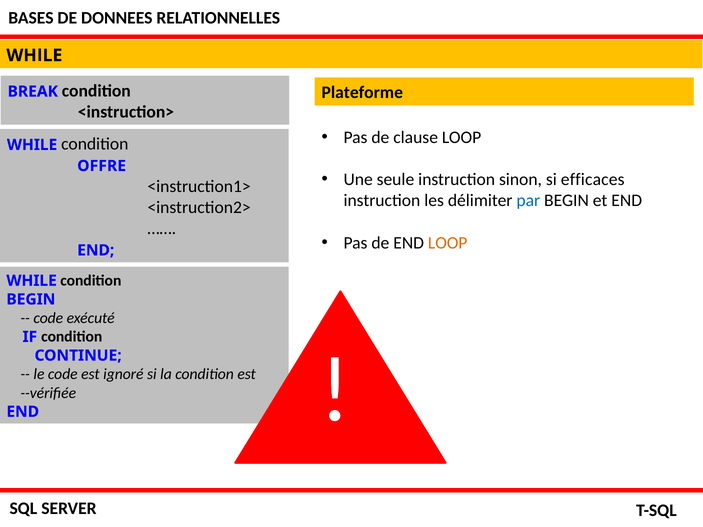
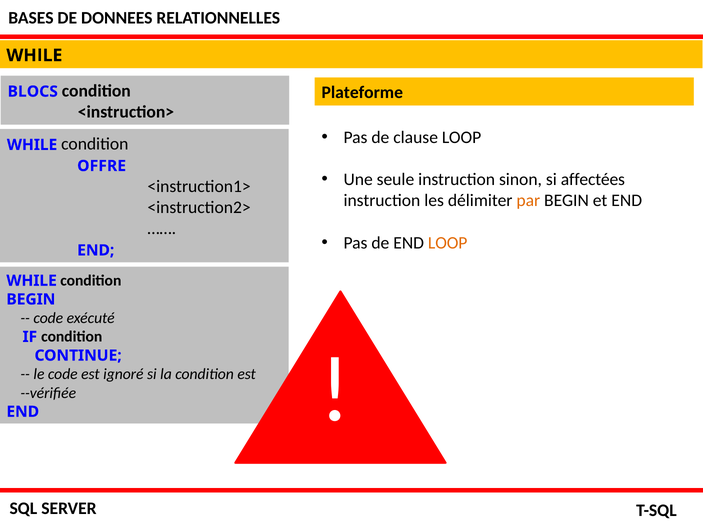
BREAK: BREAK -> BLOCS (33, 92)
efficaces: efficaces -> affectées (593, 180)
par colour: blue -> orange (528, 201)
